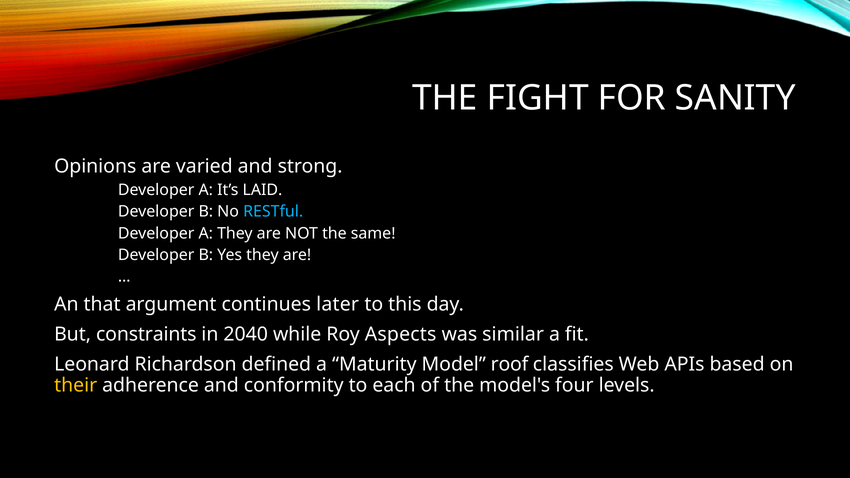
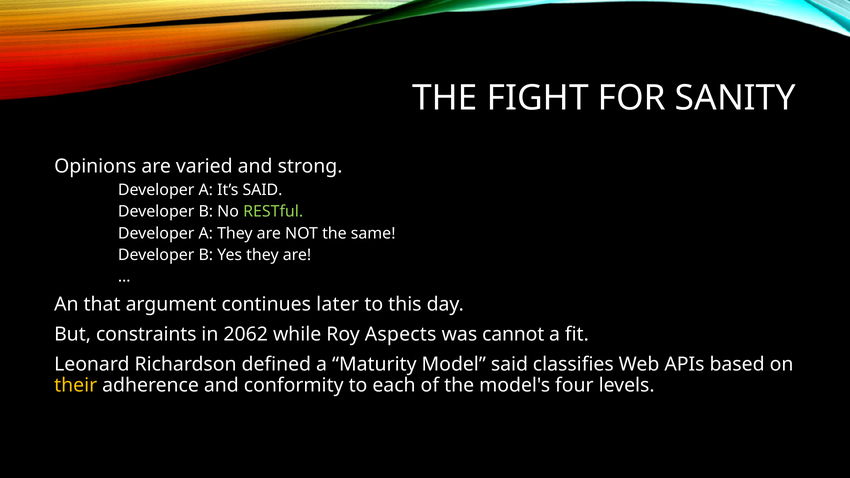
It’s LAID: LAID -> SAID (263, 190)
RESTful colour: light blue -> light green (273, 212)
2040: 2040 -> 2062 (246, 335)
similar: similar -> cannot (513, 335)
Model roof: roof -> said (509, 364)
